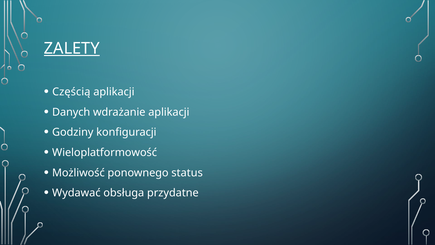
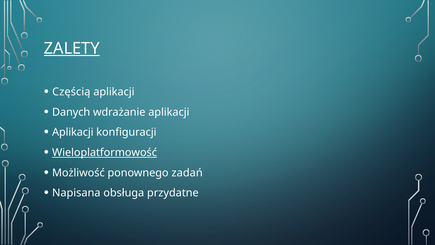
Godziny: Godziny -> Aplikacji (73, 132)
Wieloplatformowość underline: none -> present (105, 152)
status: status -> zadań (187, 173)
Wydawać: Wydawać -> Napisana (76, 193)
